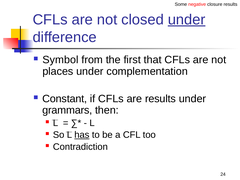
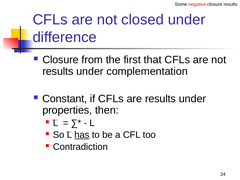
under underline: present -> none (187, 20)
Symbol: Symbol -> Closure (61, 60)
places: places -> results (58, 71)
grammars: grammars -> properties (67, 110)
